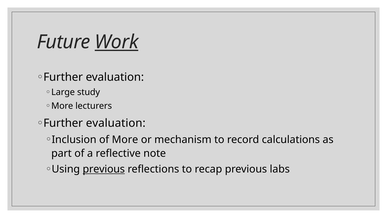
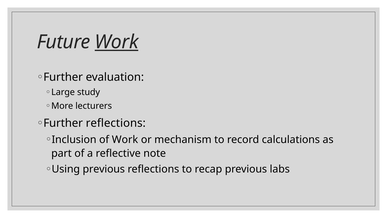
evaluation: evaluation -> reflections (116, 123)
of More: More -> Work (125, 139)
previous underline: present -> none (104, 169)
